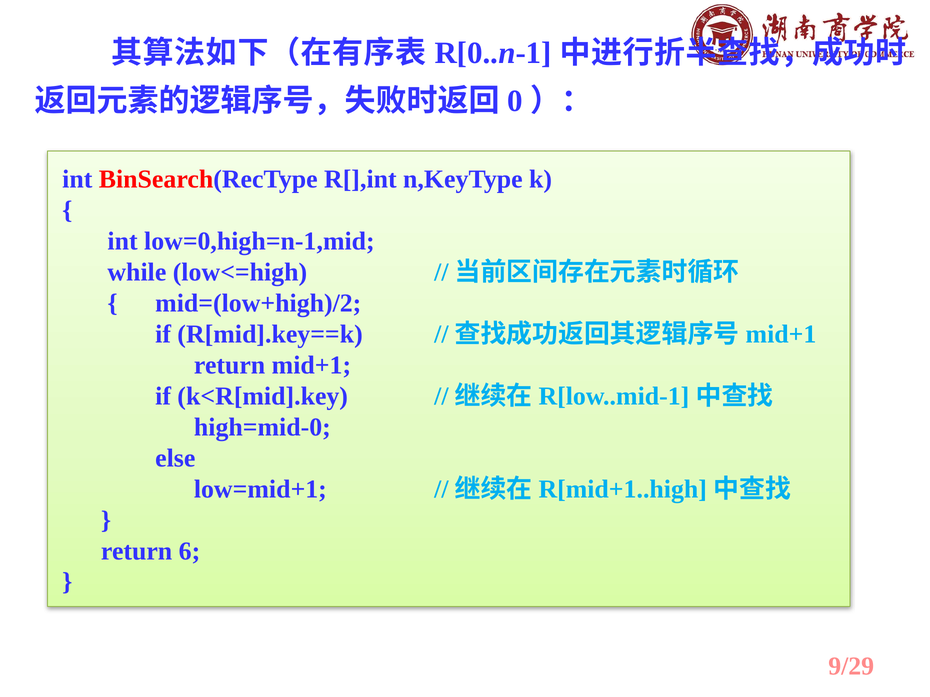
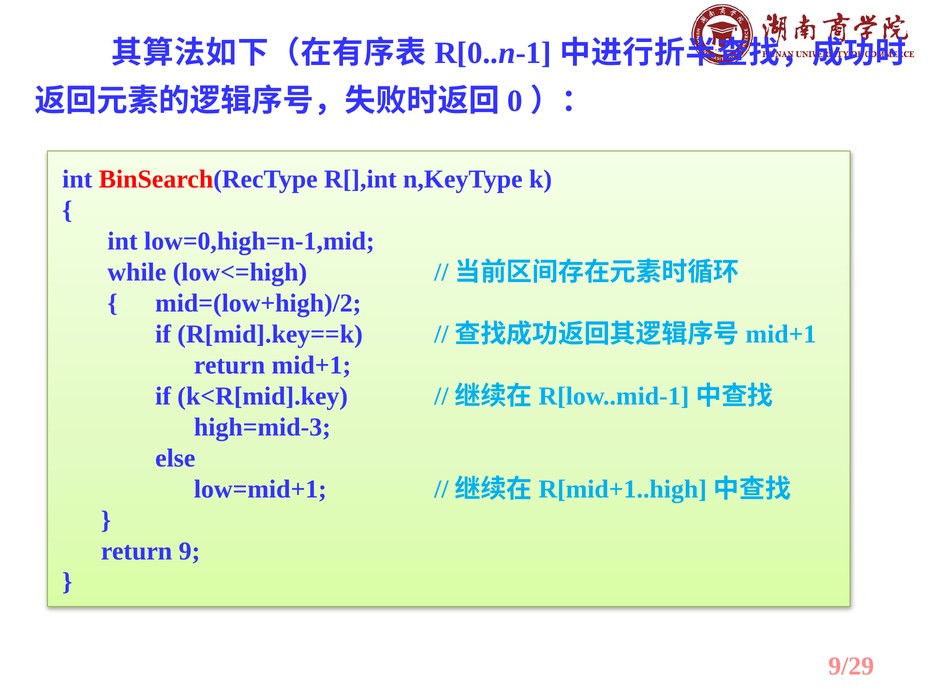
high=mid-0: high=mid-0 -> high=mid-3 (262, 427)
6: 6 -> 9 (189, 551)
